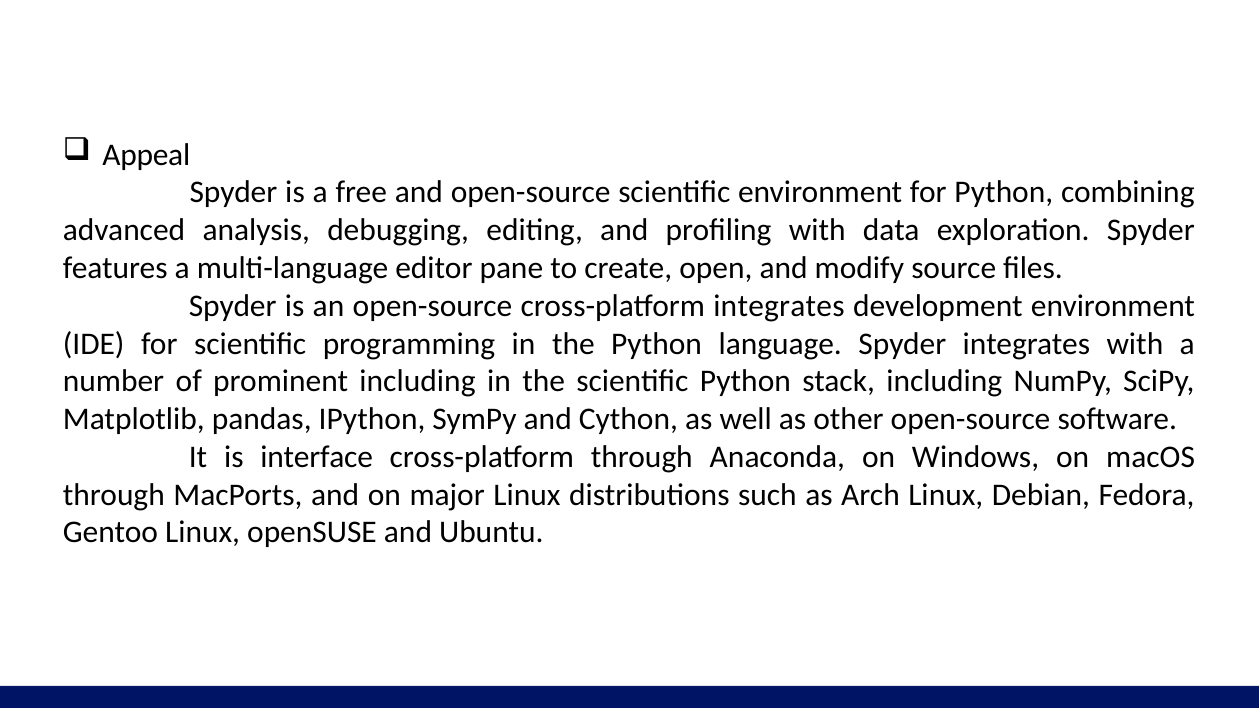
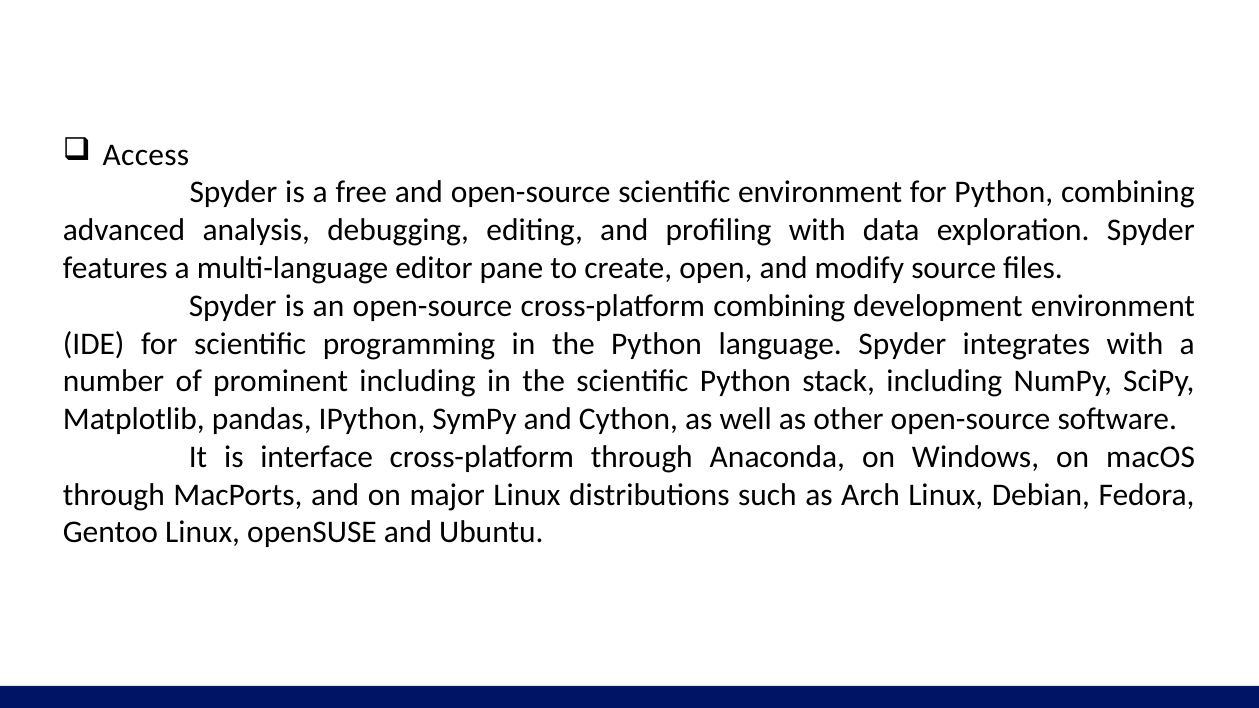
Appeal: Appeal -> Access (146, 155)
cross-platform integrates: integrates -> combining (779, 306)
